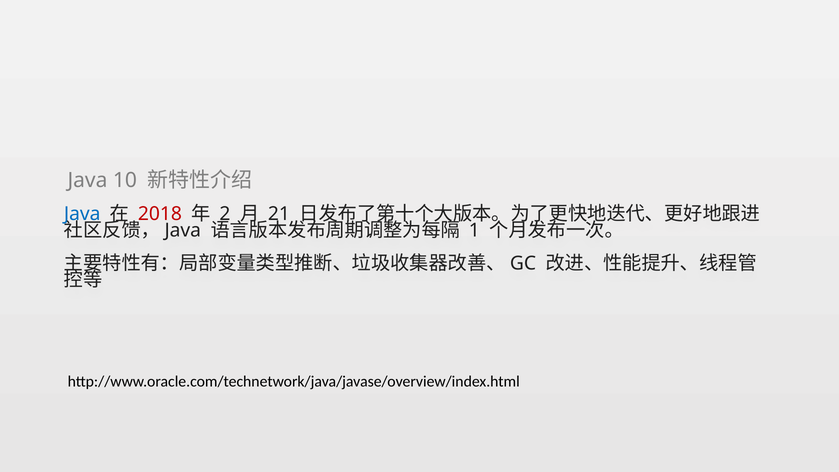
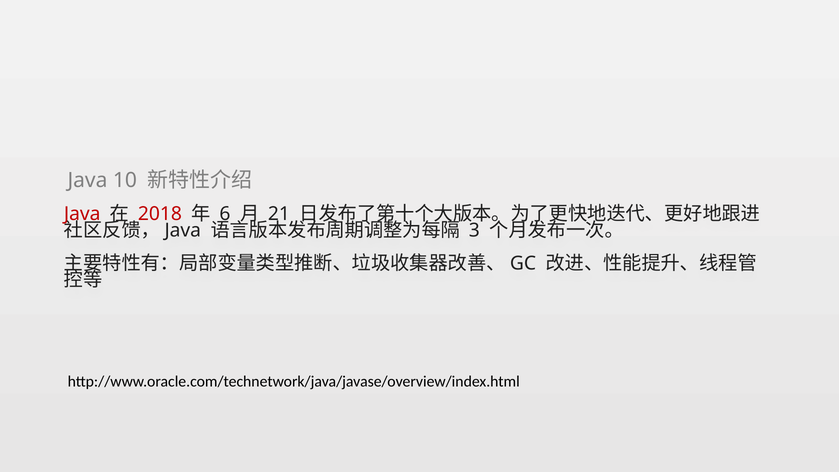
Java colour: blue -> red (82, 214)
2: 2 -> 6 (225, 214)
1: 1 -> 3 (474, 230)
